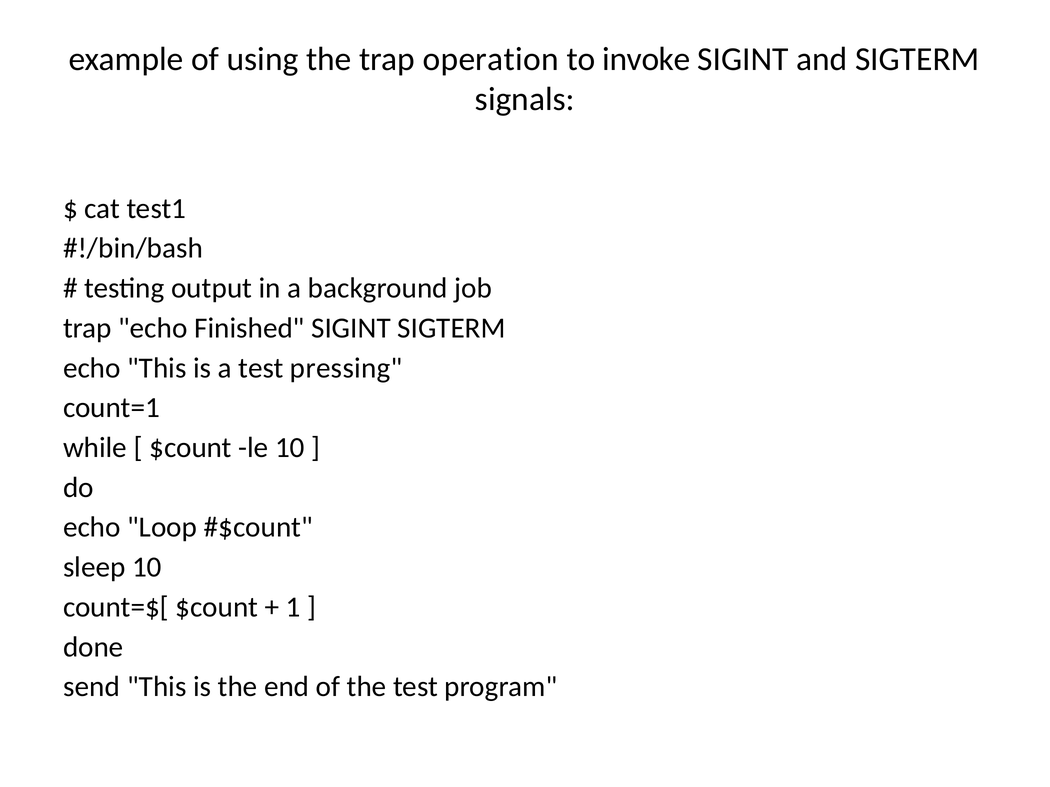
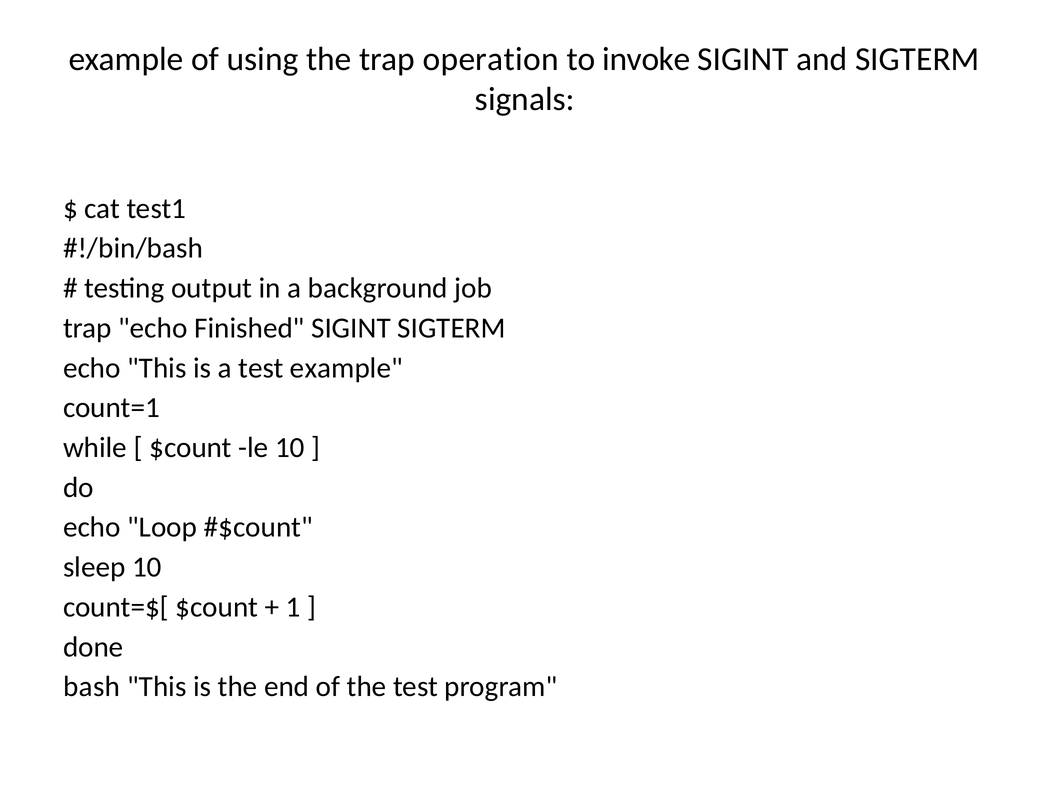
test pressing: pressing -> example (346, 368)
send: send -> bash (92, 687)
